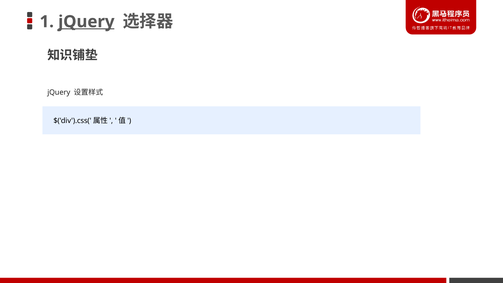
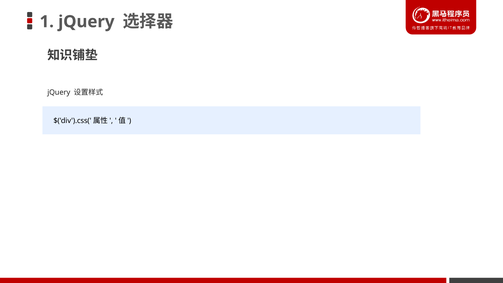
jQuery underline: present -> none (86, 22)
